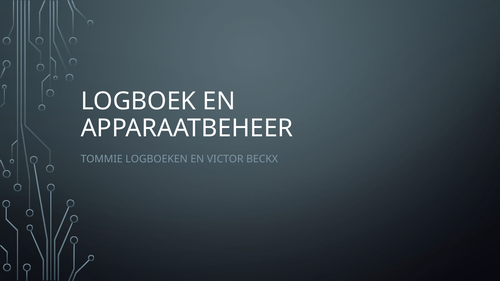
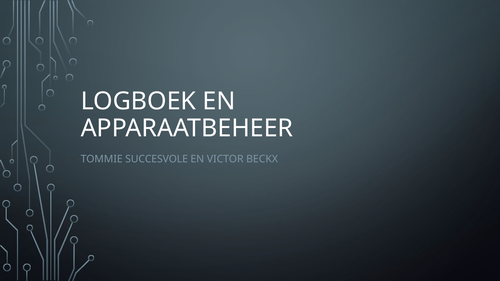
LOGBOEKEN: LOGBOEKEN -> SUCCESVOLE (157, 159)
